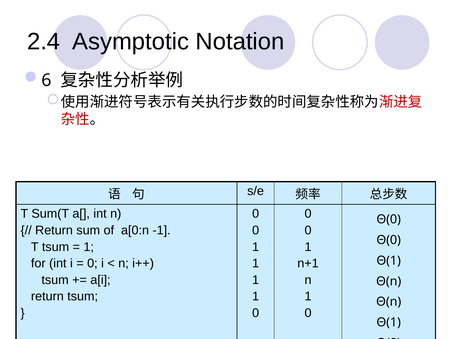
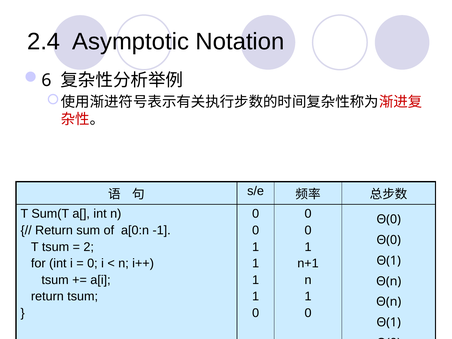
1: 1 -> 2 (89, 247)
